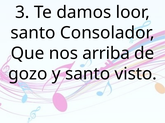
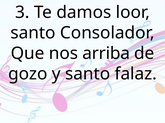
visto: visto -> falaz (136, 74)
